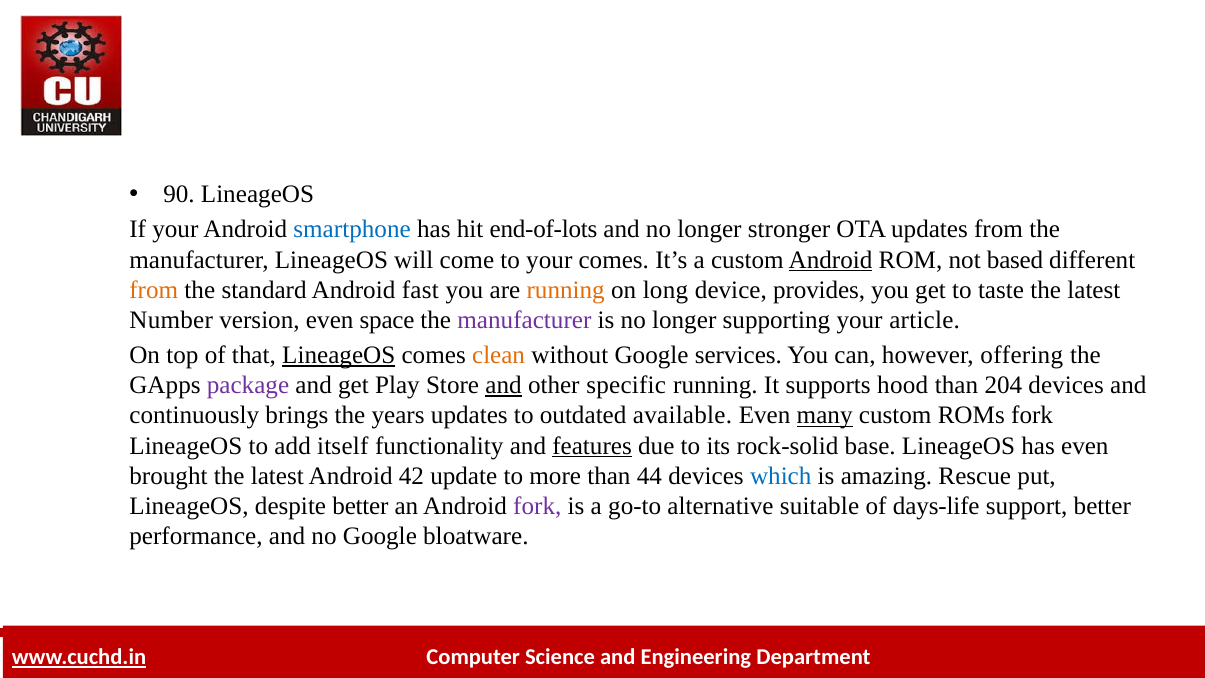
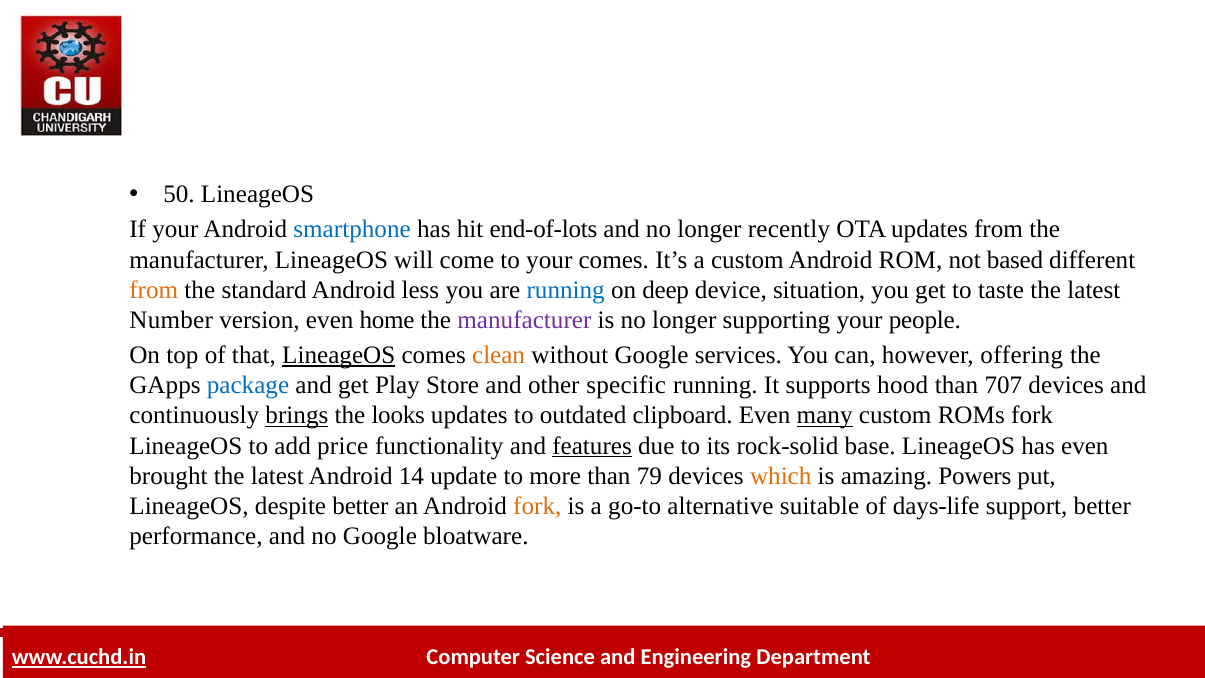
90: 90 -> 50 (179, 195)
stronger: stronger -> recently (789, 230)
Android underline: present -> none (831, 260)
fast: fast -> less (420, 290)
running colour: orange -> blue (566, 290)
long: long -> deep (666, 290)
provides: provides -> situation (819, 290)
space: space -> home (387, 320)
article: article -> people (925, 320)
package colour: purple -> blue (248, 385)
and underline: present -> none (504, 385)
204: 204 -> 707 (1003, 385)
brings underline: none -> present (297, 416)
years: years -> looks (398, 416)
available: available -> clipboard (683, 416)
itself: itself -> price (343, 446)
42: 42 -> 14 (411, 476)
44: 44 -> 79 (649, 476)
which colour: blue -> orange (781, 476)
Rescue: Rescue -> Powers (975, 476)
fork colour: purple -> orange (537, 506)
